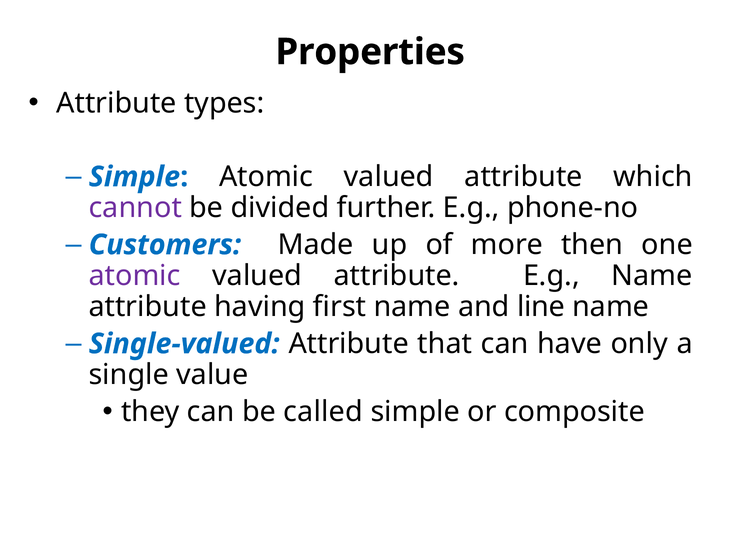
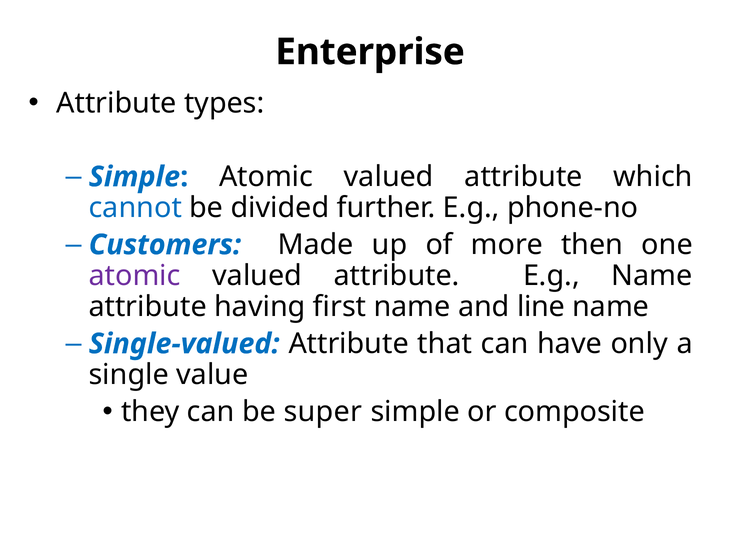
Properties: Properties -> Enterprise (370, 52)
cannot colour: purple -> blue (135, 208)
called: called -> super (323, 412)
